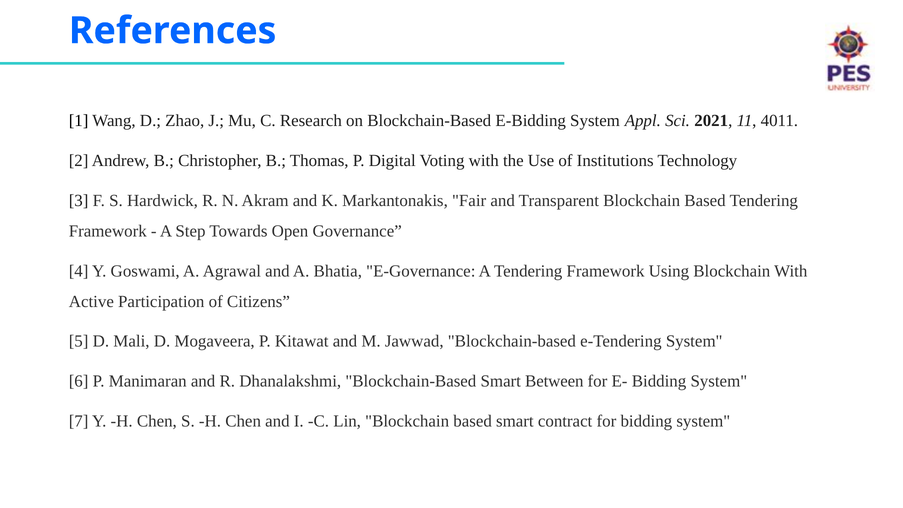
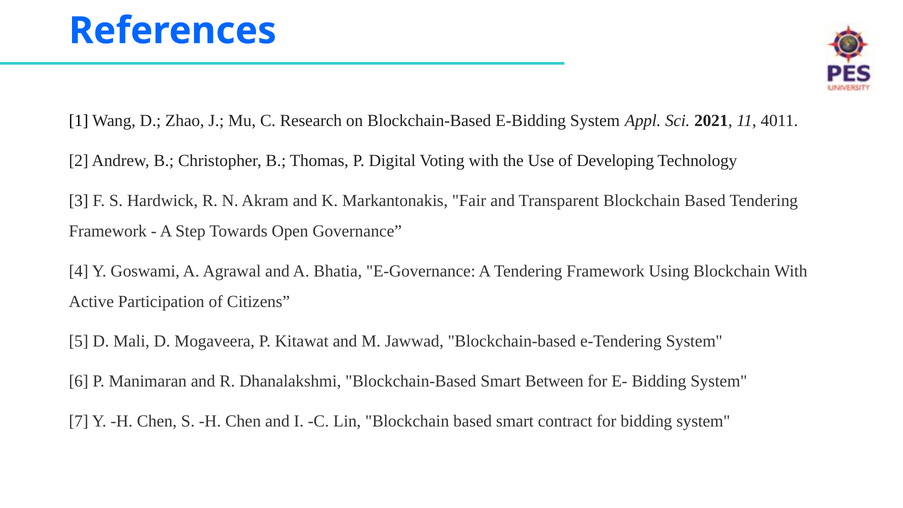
Institutions: Institutions -> Developing (615, 161)
